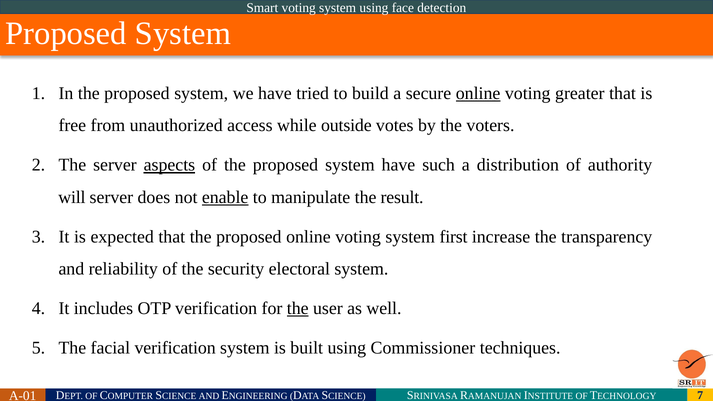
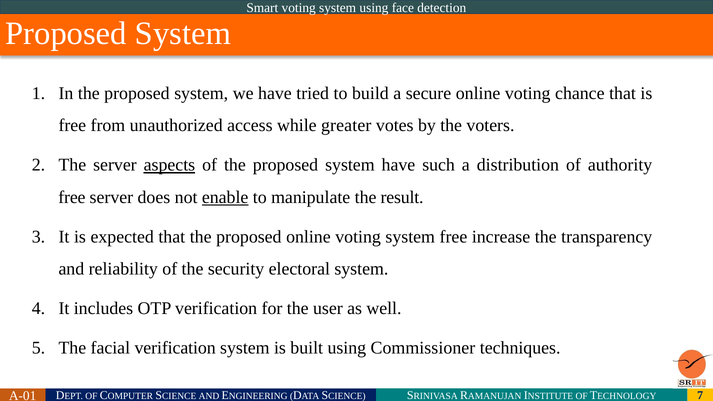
online underline: present -> none (478, 93)
greater: greater -> chance (580, 93)
outside: outside -> greater (346, 126)
will: will -> free (72, 197)
system first: first -> free (453, 237)
the underline: present -> none (298, 308)
